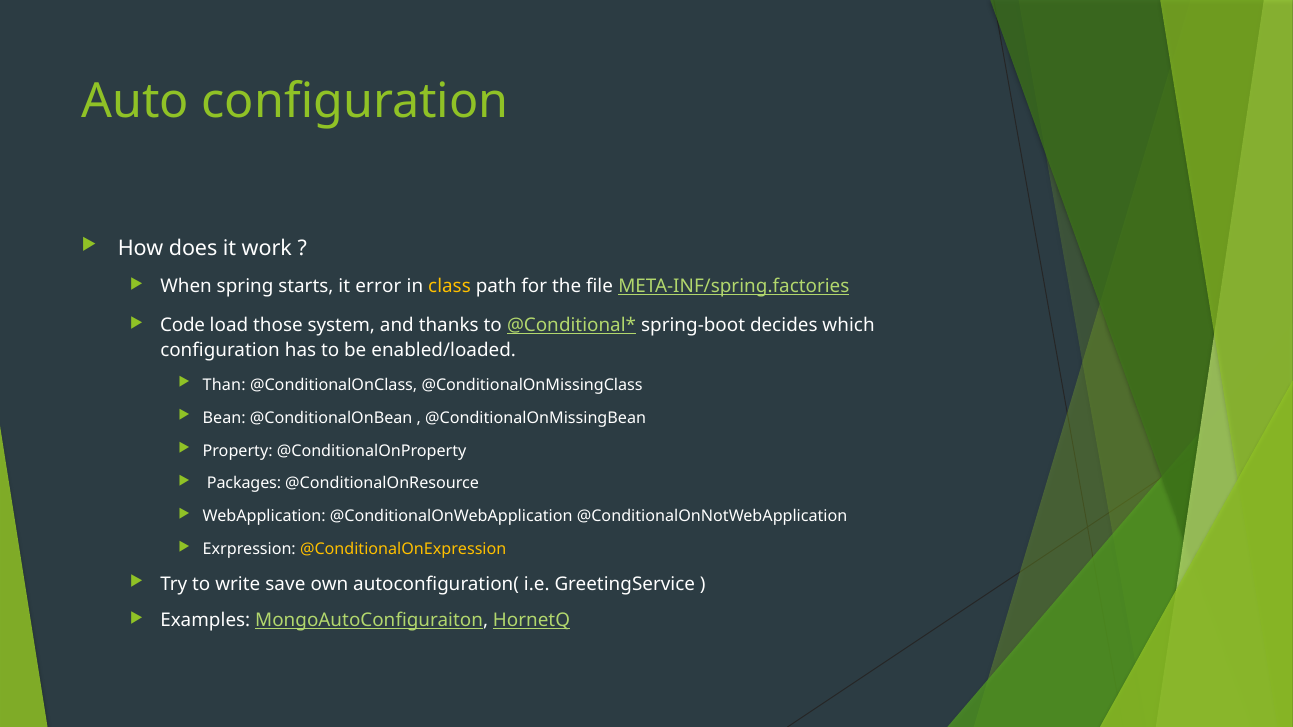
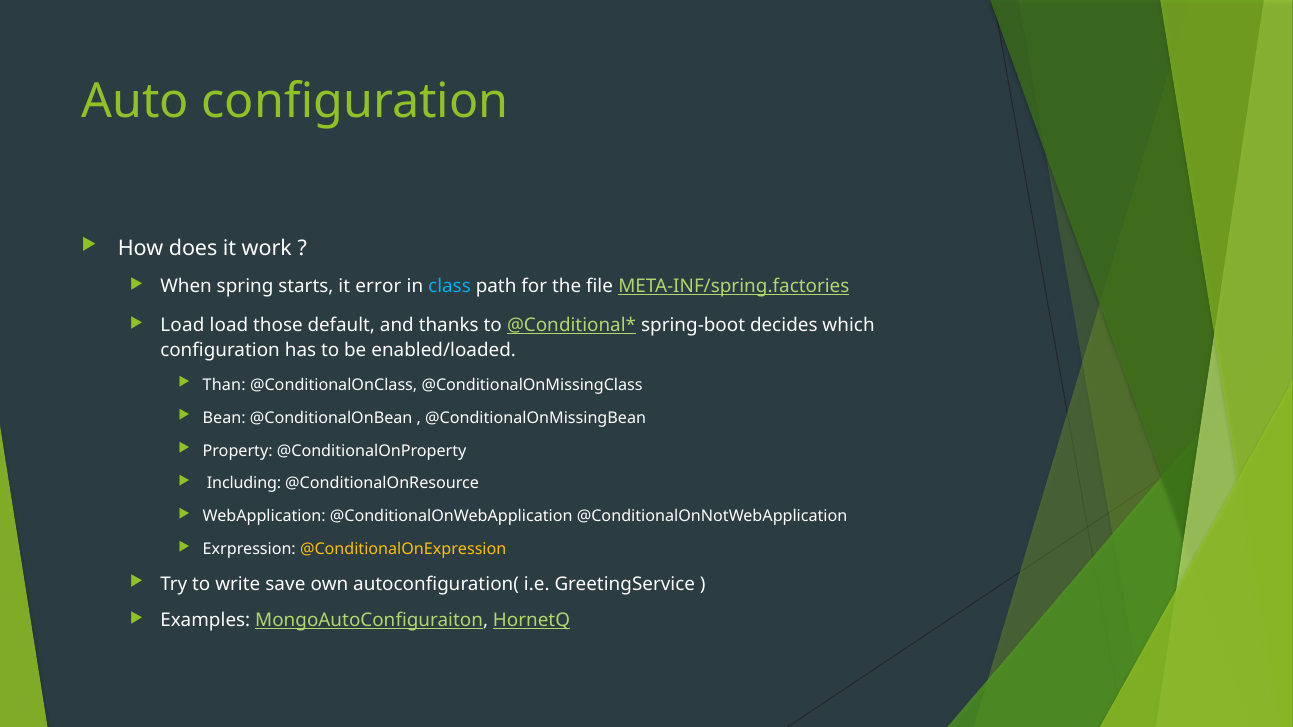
class colour: yellow -> light blue (449, 286)
Code: Code -> Load (182, 325)
system: system -> default (341, 325)
Packages: Packages -> Including (244, 484)
